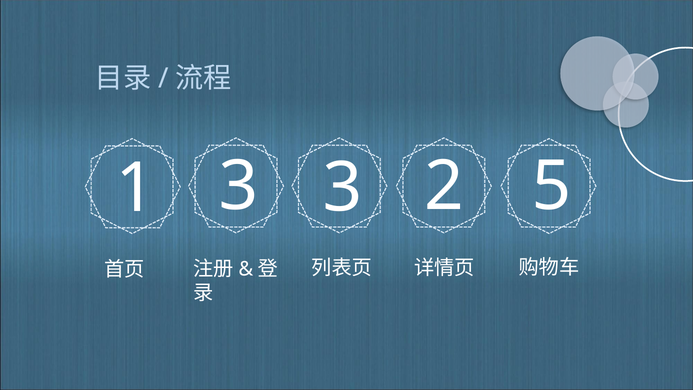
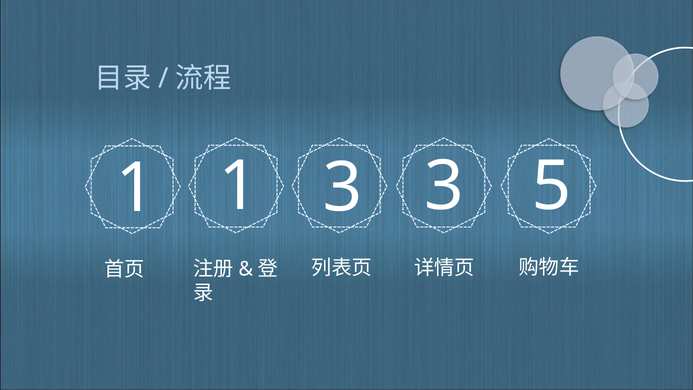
1 3: 3 -> 1 (239, 186)
3 2: 2 -> 3 (444, 186)
